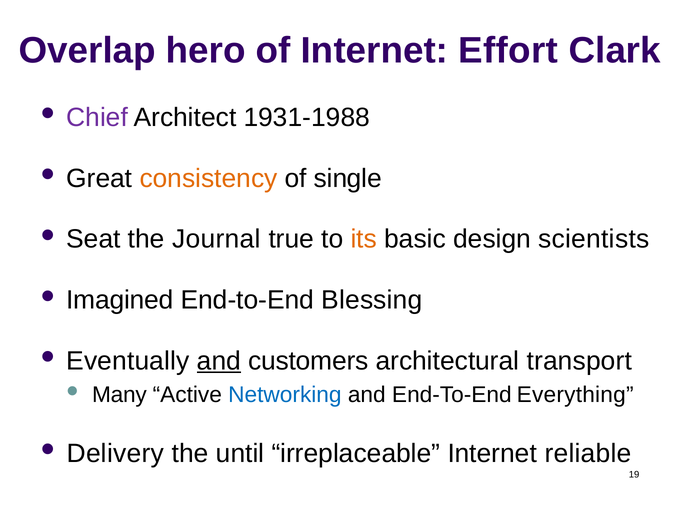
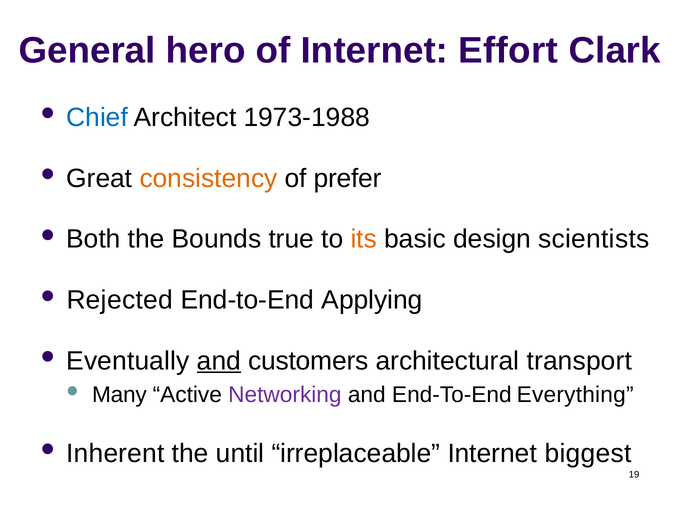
Overlap: Overlap -> General (87, 51)
Chief colour: purple -> blue (97, 117)
1931-1988: 1931-1988 -> 1973-1988 (307, 117)
single: single -> prefer (348, 178)
Seat: Seat -> Both (93, 239)
Journal: Journal -> Bounds (217, 239)
Imagined: Imagined -> Rejected (120, 300)
Blessing: Blessing -> Applying (372, 300)
Networking colour: blue -> purple (285, 395)
Delivery: Delivery -> Inherent (115, 453)
reliable: reliable -> biggest (588, 453)
